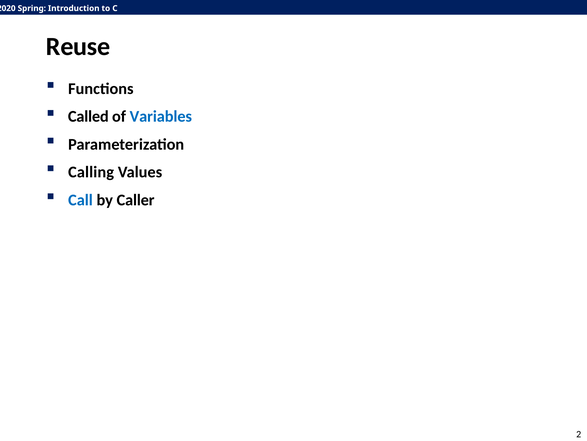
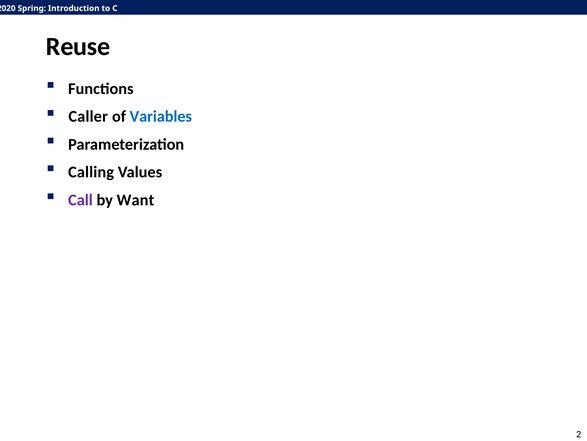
Called: Called -> Caller (88, 116)
Call colour: blue -> purple (80, 200)
Caller: Caller -> Want (135, 200)
